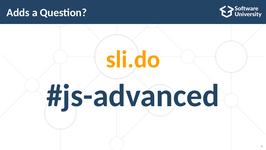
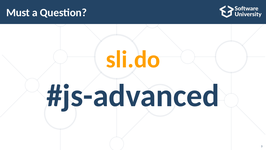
Adds: Adds -> Must (18, 13)
